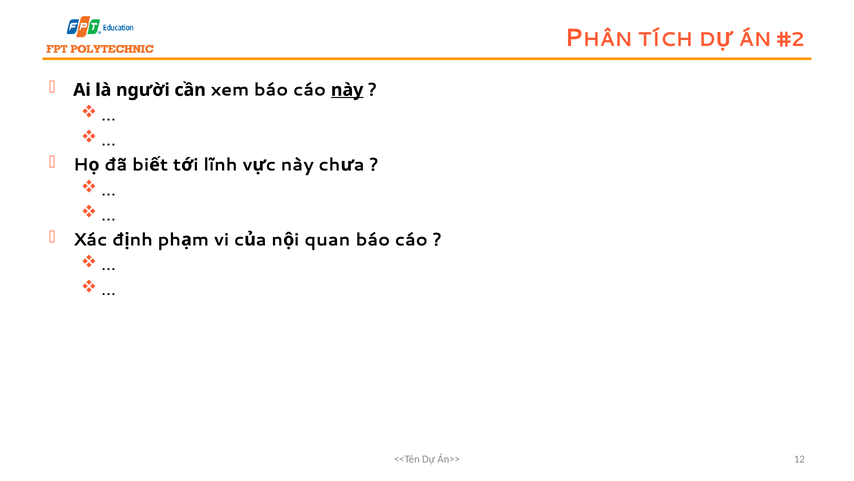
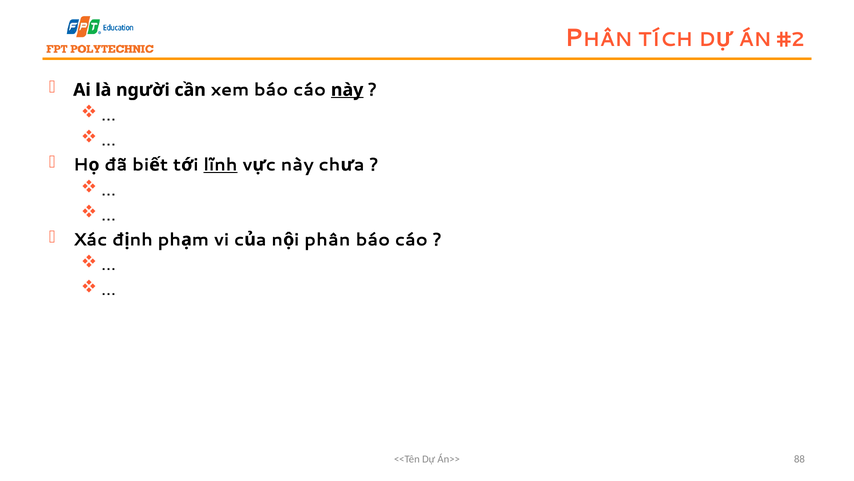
lĩnh underline: none -> present (220, 165)
quan: quan -> phân (327, 239)
12: 12 -> 88 (799, 459)
